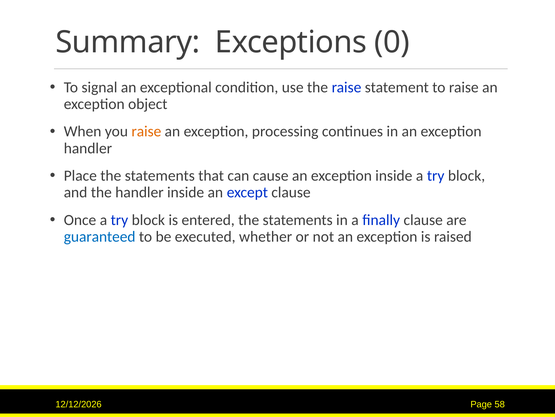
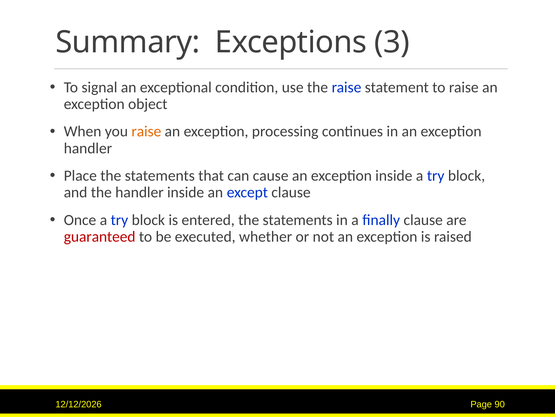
0: 0 -> 3 (392, 42)
guaranteed colour: blue -> red (100, 236)
58: 58 -> 90 (500, 404)
